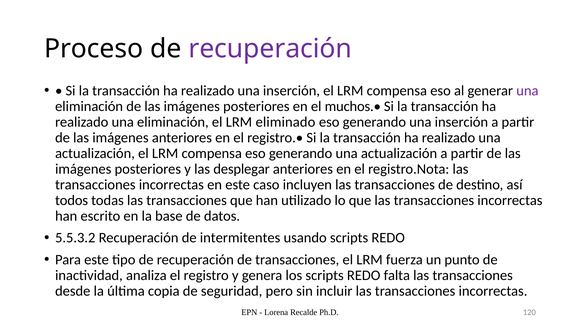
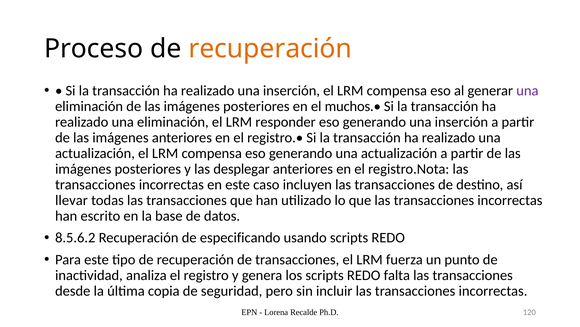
recuperación colour: purple -> orange (270, 49)
eliminado: eliminado -> responder (286, 122)
todos: todos -> llevar (71, 200)
5.5.3.2: 5.5.3.2 -> 8.5.6.2 (75, 237)
intermitentes: intermitentes -> especificando (240, 237)
